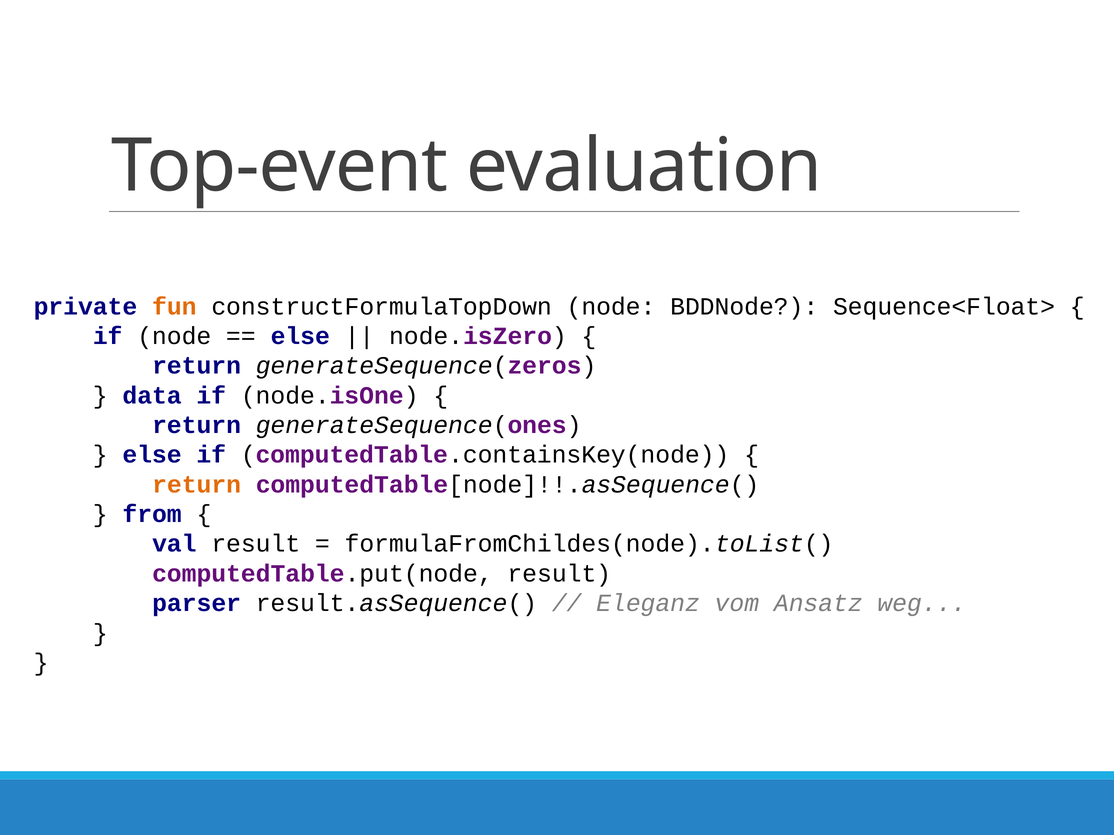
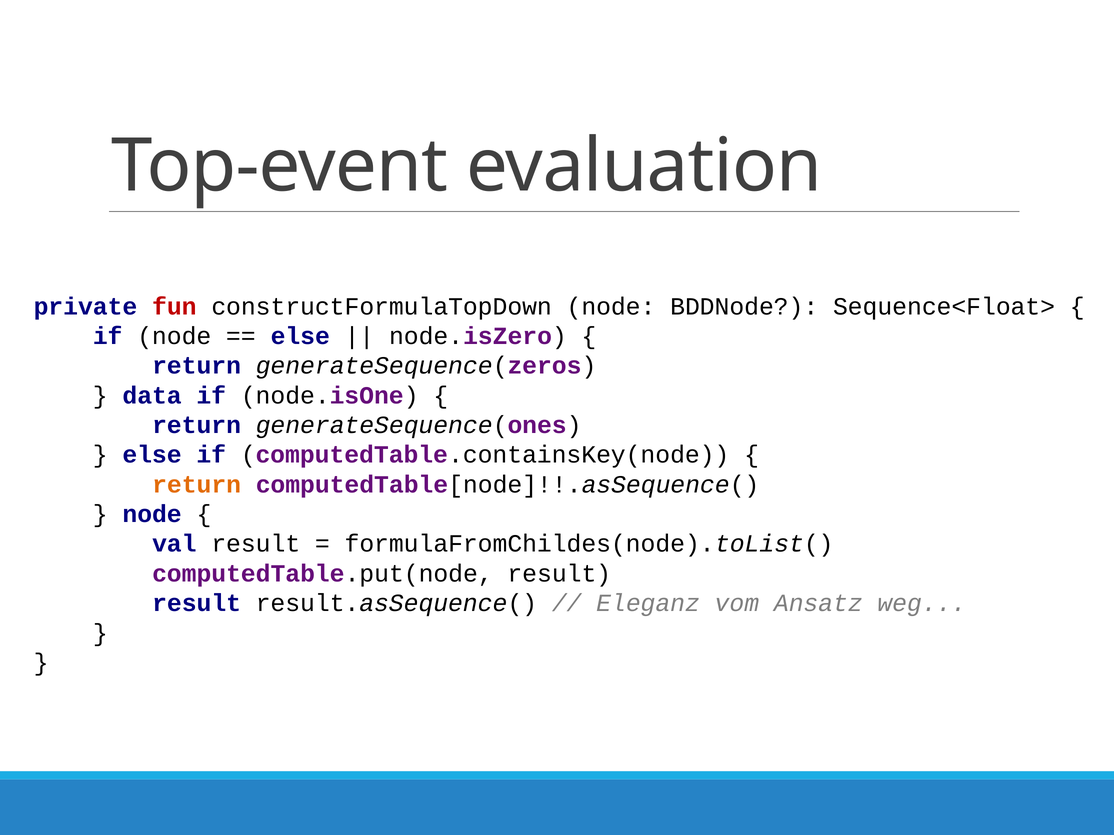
fun colour: orange -> red (174, 307)
from: from -> node (152, 514)
parser: parser -> result (197, 604)
